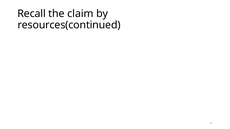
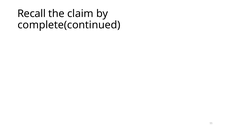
resources(continued: resources(continued -> complete(continued (69, 25)
